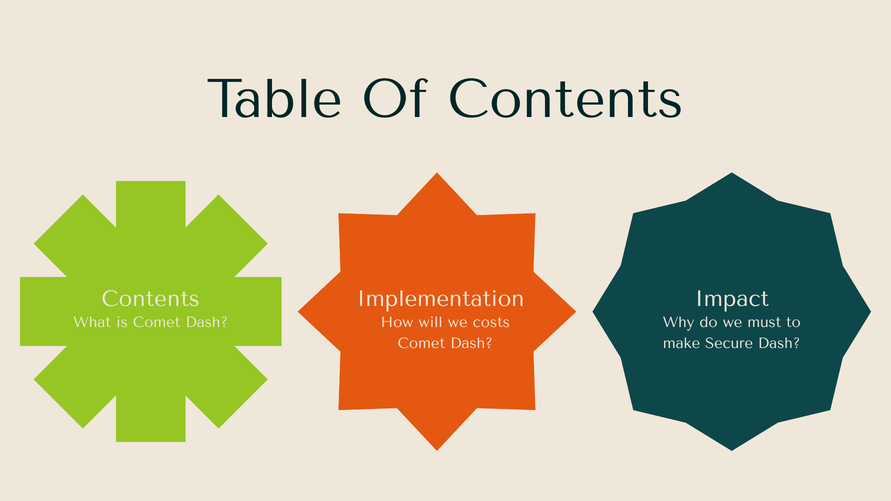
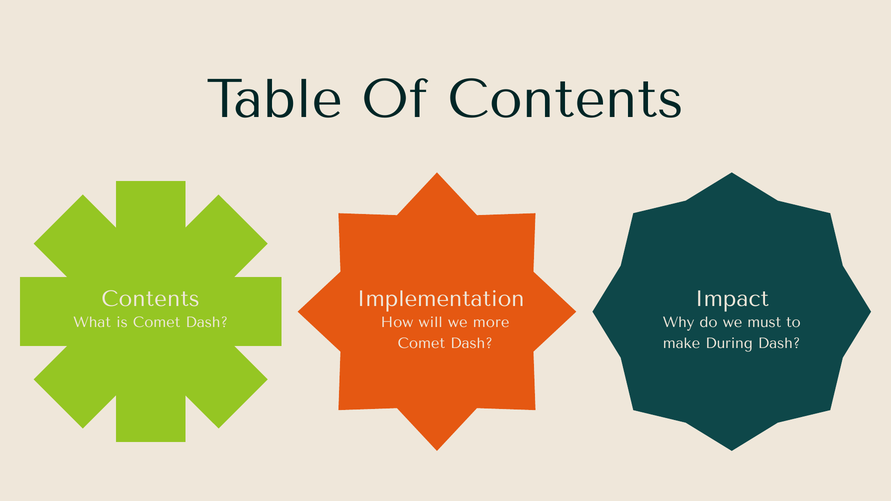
costs: costs -> more (491, 322)
Secure: Secure -> During (729, 344)
